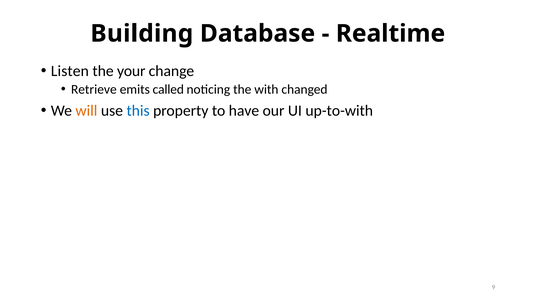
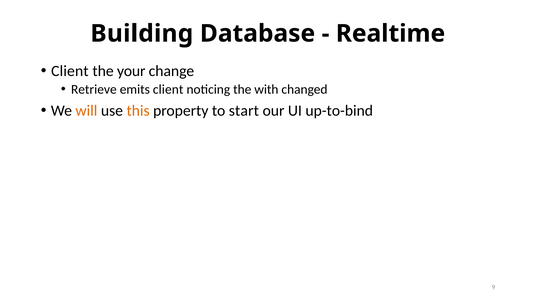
Listen: Listen -> Client (70, 71)
emits called: called -> client (168, 90)
this colour: blue -> orange (138, 111)
have: have -> start (244, 111)
up-to-with: up-to-with -> up-to-bind (339, 111)
